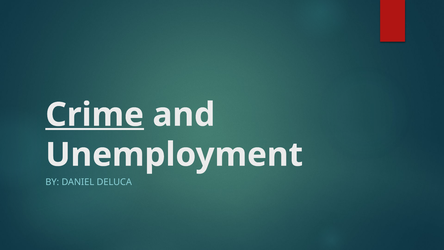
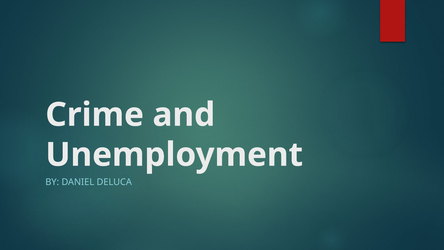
Crime underline: present -> none (95, 115)
